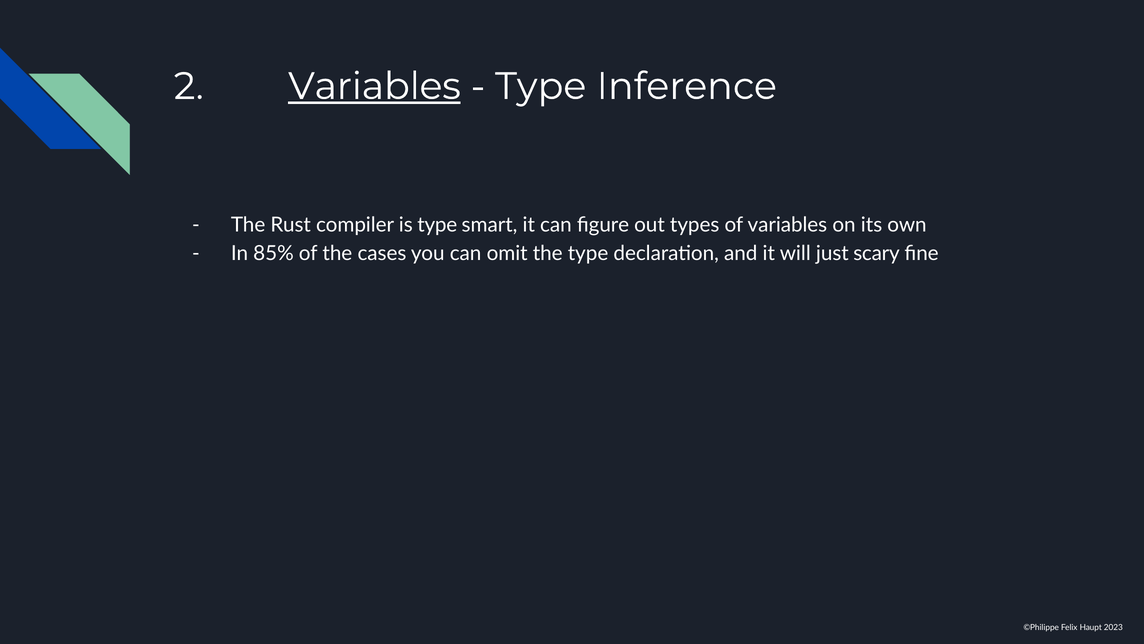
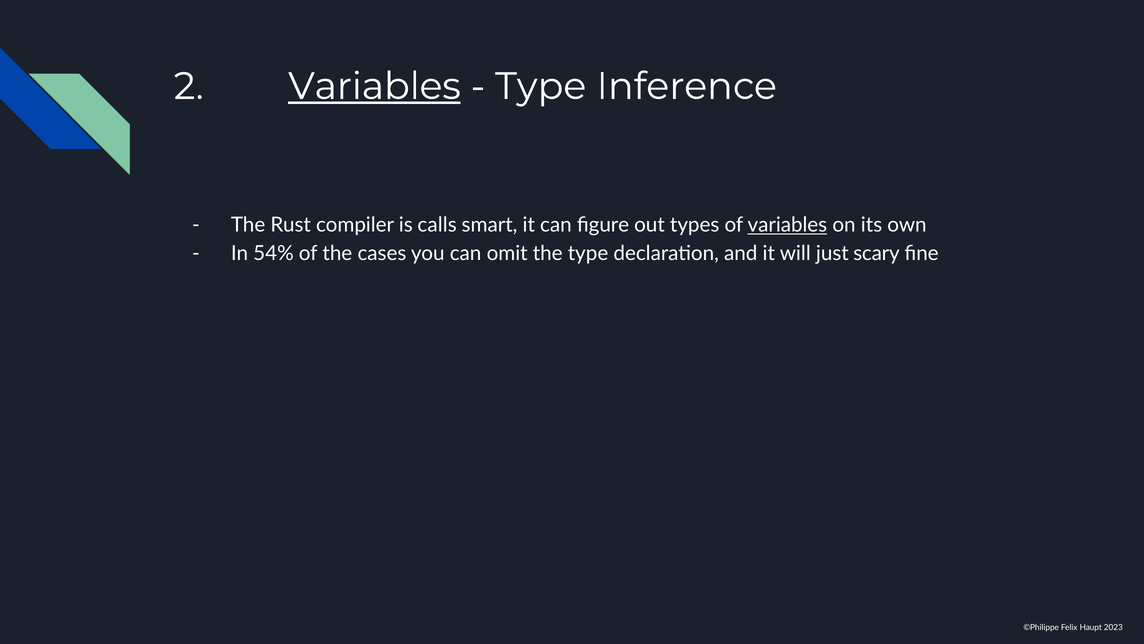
is type: type -> calls (437, 225)
variables underline: none -> present (787, 225)
85%: 85% -> 54% (273, 253)
